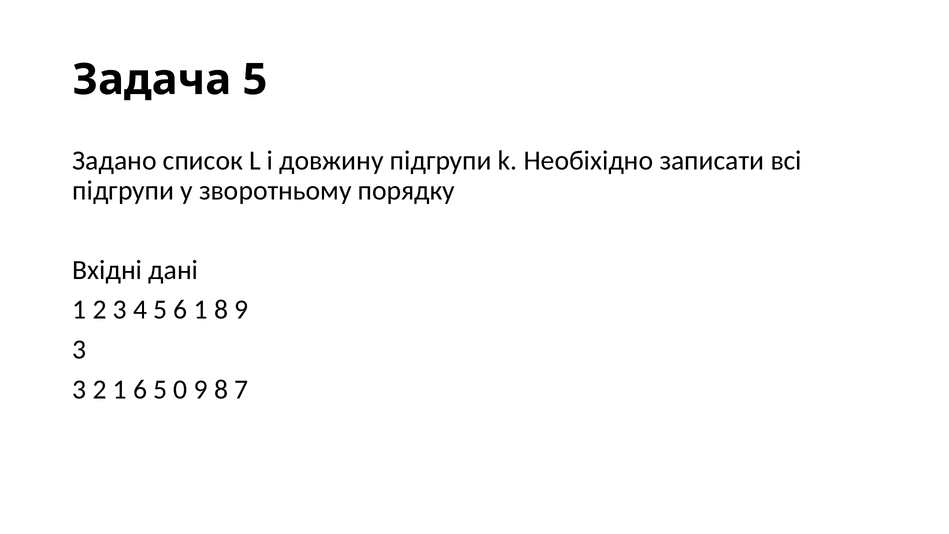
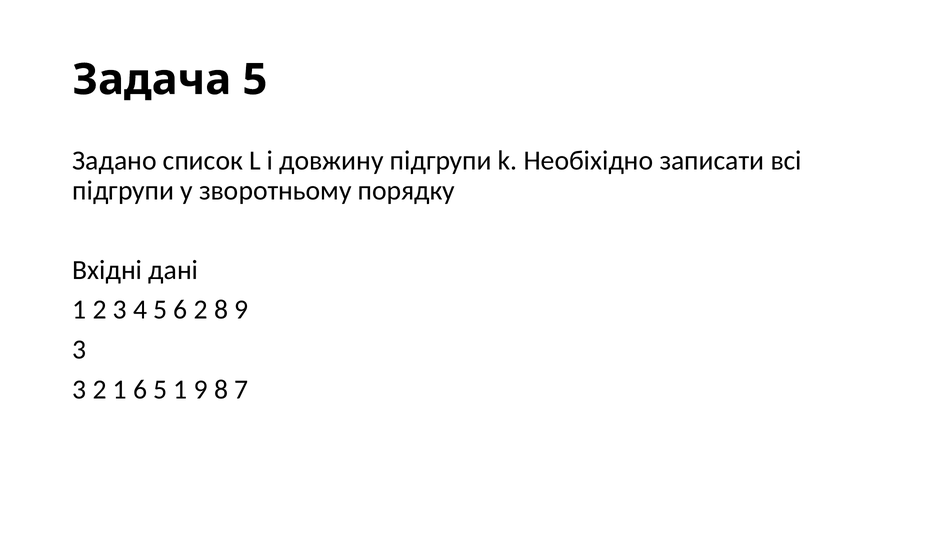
6 1: 1 -> 2 (201, 310)
5 0: 0 -> 1 (180, 389)
